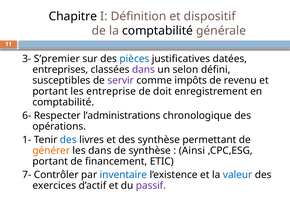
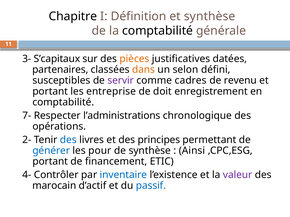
et dispositif: dispositif -> synthèse (210, 16)
S’premier: S’premier -> S’capitaux (57, 59)
pièces colour: blue -> orange (134, 59)
entreprises: entreprises -> partenaires (60, 70)
dans colour: purple -> orange (144, 70)
impôts: impôts -> cadres (191, 81)
6-: 6- -> 7- (27, 116)
1-: 1- -> 2- (27, 140)
des synthèse: synthèse -> principes (159, 140)
générer colour: orange -> blue (51, 151)
les dans: dans -> pour (100, 151)
7-: 7- -> 4- (27, 175)
valeur colour: blue -> purple (238, 175)
exercices: exercices -> marocain (54, 186)
passif colour: purple -> blue (151, 186)
